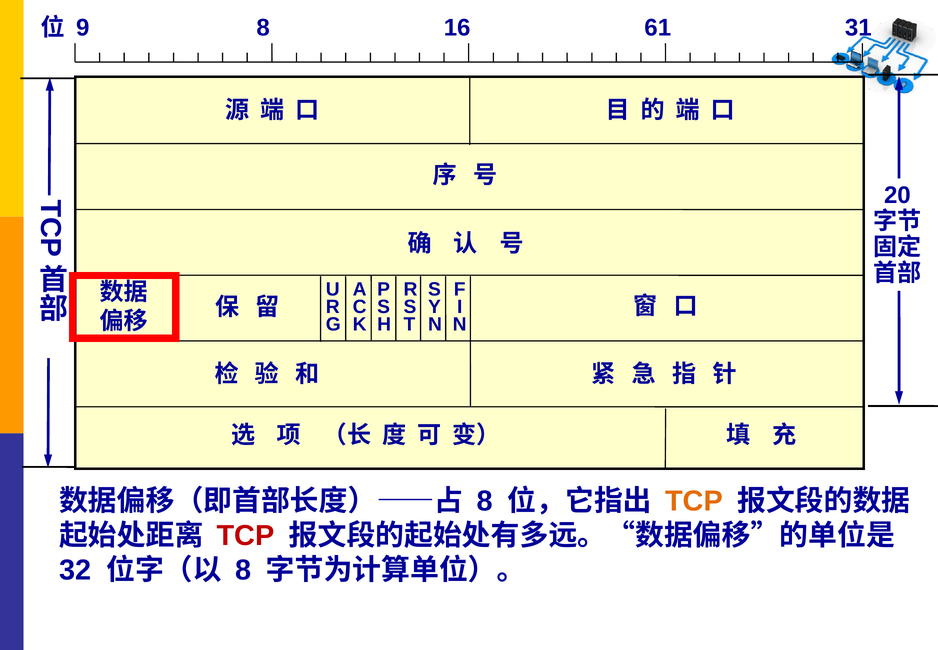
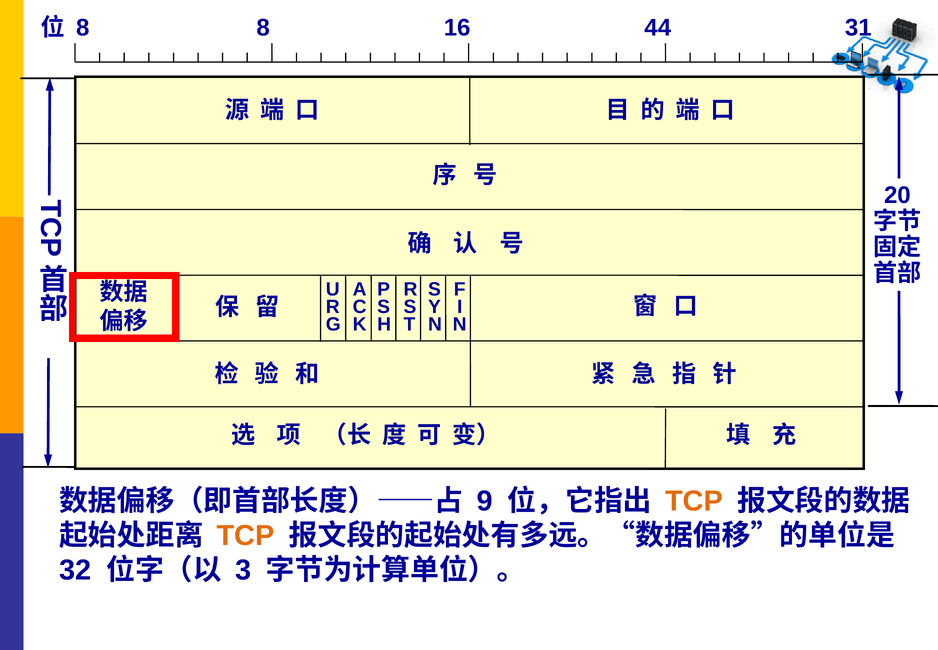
9: 9 -> 8 (83, 28)
61: 61 -> 44 (658, 28)
8: 8 -> 9 (485, 501)
TCP colour: red -> orange (246, 535)
8: 8 -> 3 (243, 570)
